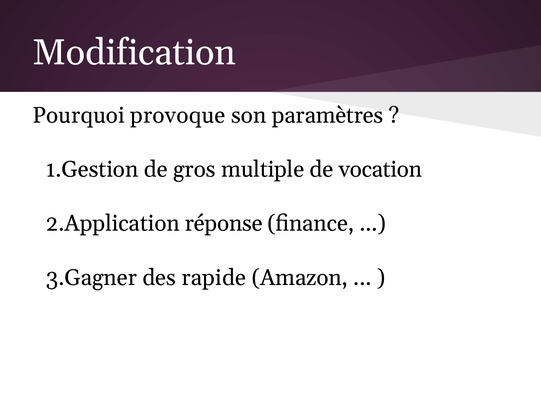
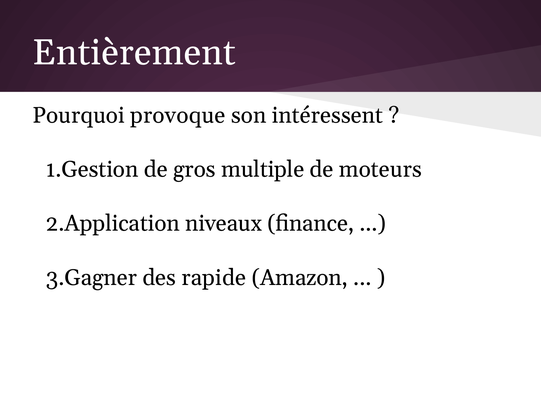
Modification: Modification -> Entièrement (134, 53)
paramètres: paramètres -> intéressent (327, 115)
vocation: vocation -> moteurs (380, 169)
réponse: réponse -> niveaux (224, 223)
